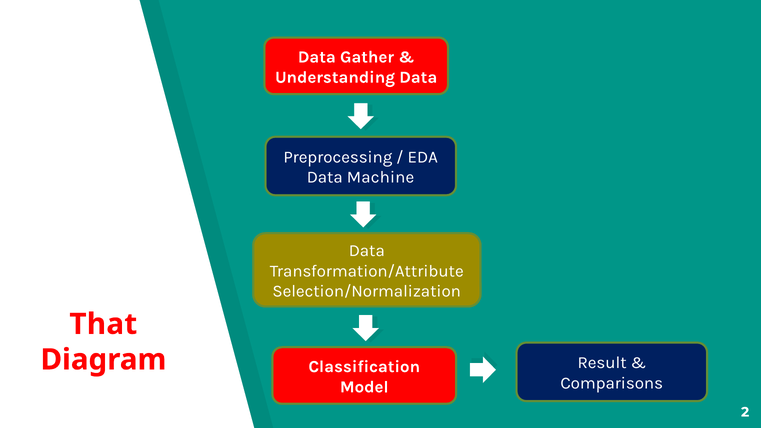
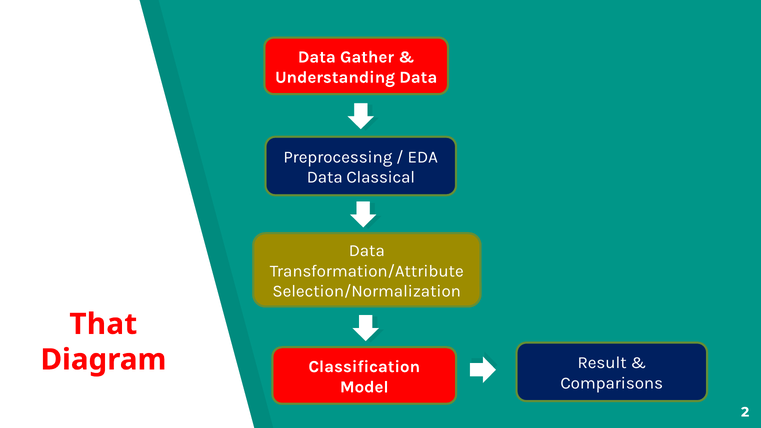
Machine: Machine -> Classical (381, 177)
